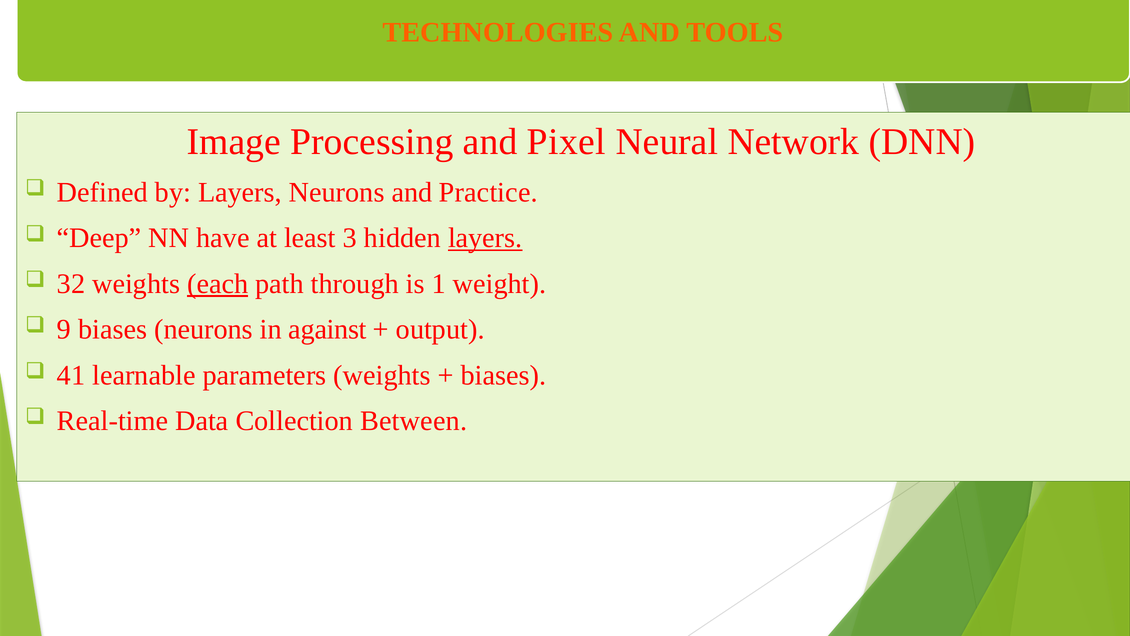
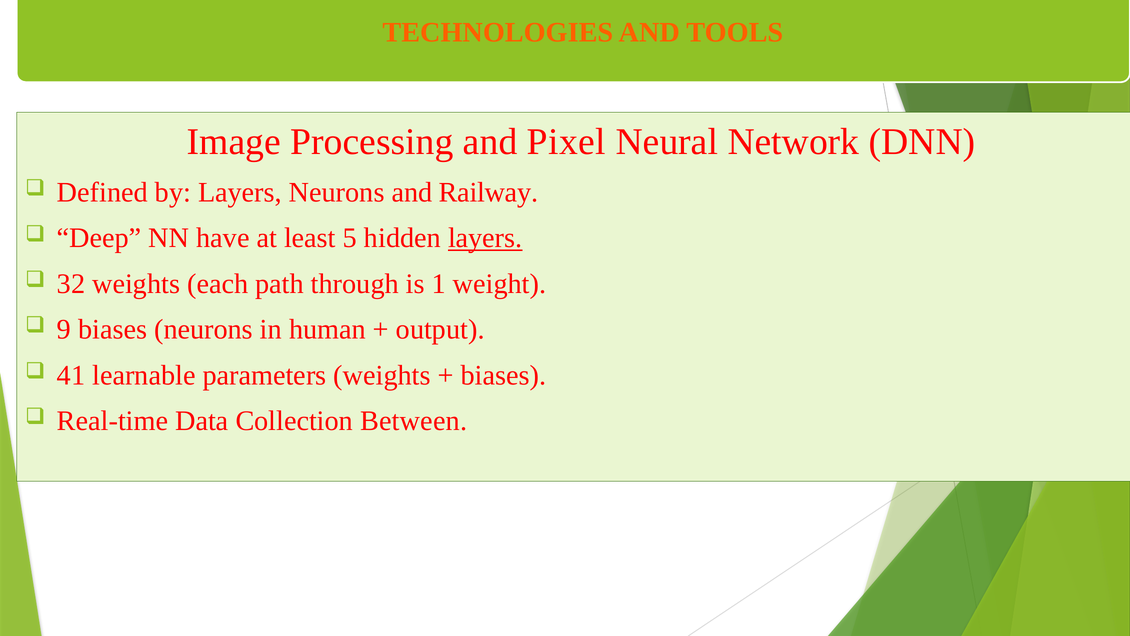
Practice: Practice -> Railway (489, 192)
3: 3 -> 5 (350, 238)
each underline: present -> none (218, 284)
against: against -> human (327, 329)
